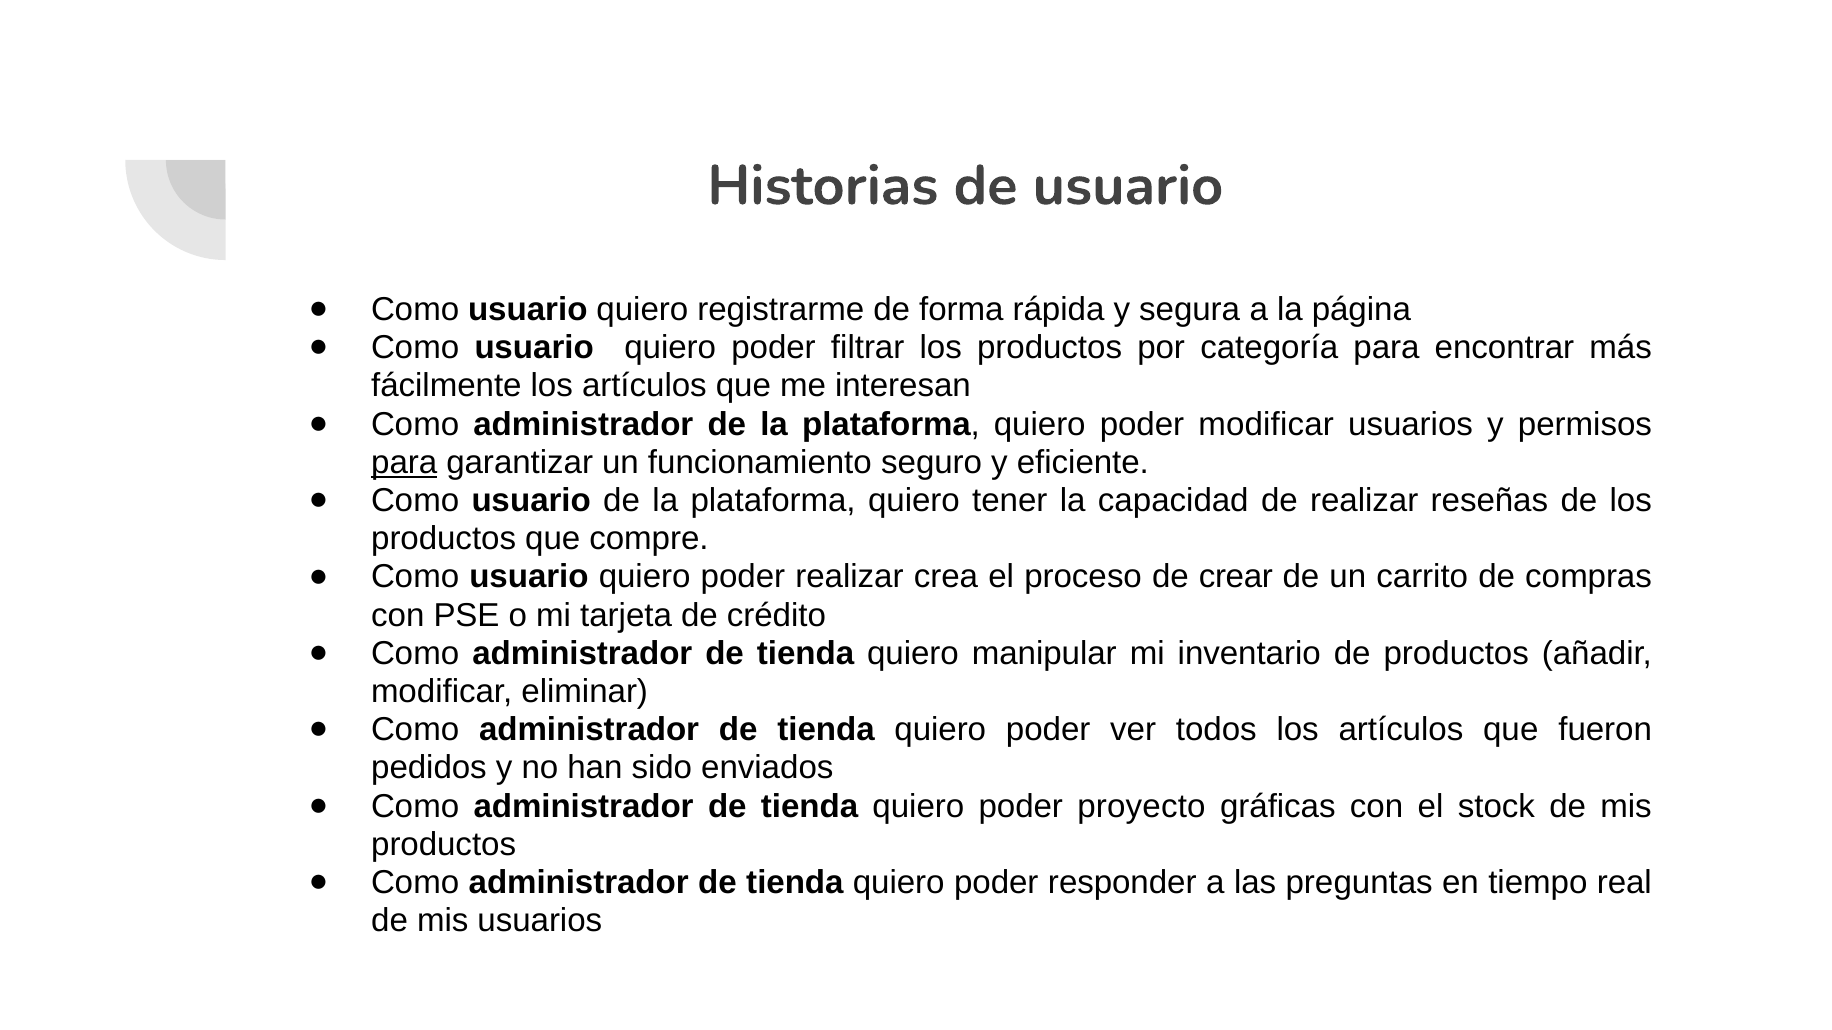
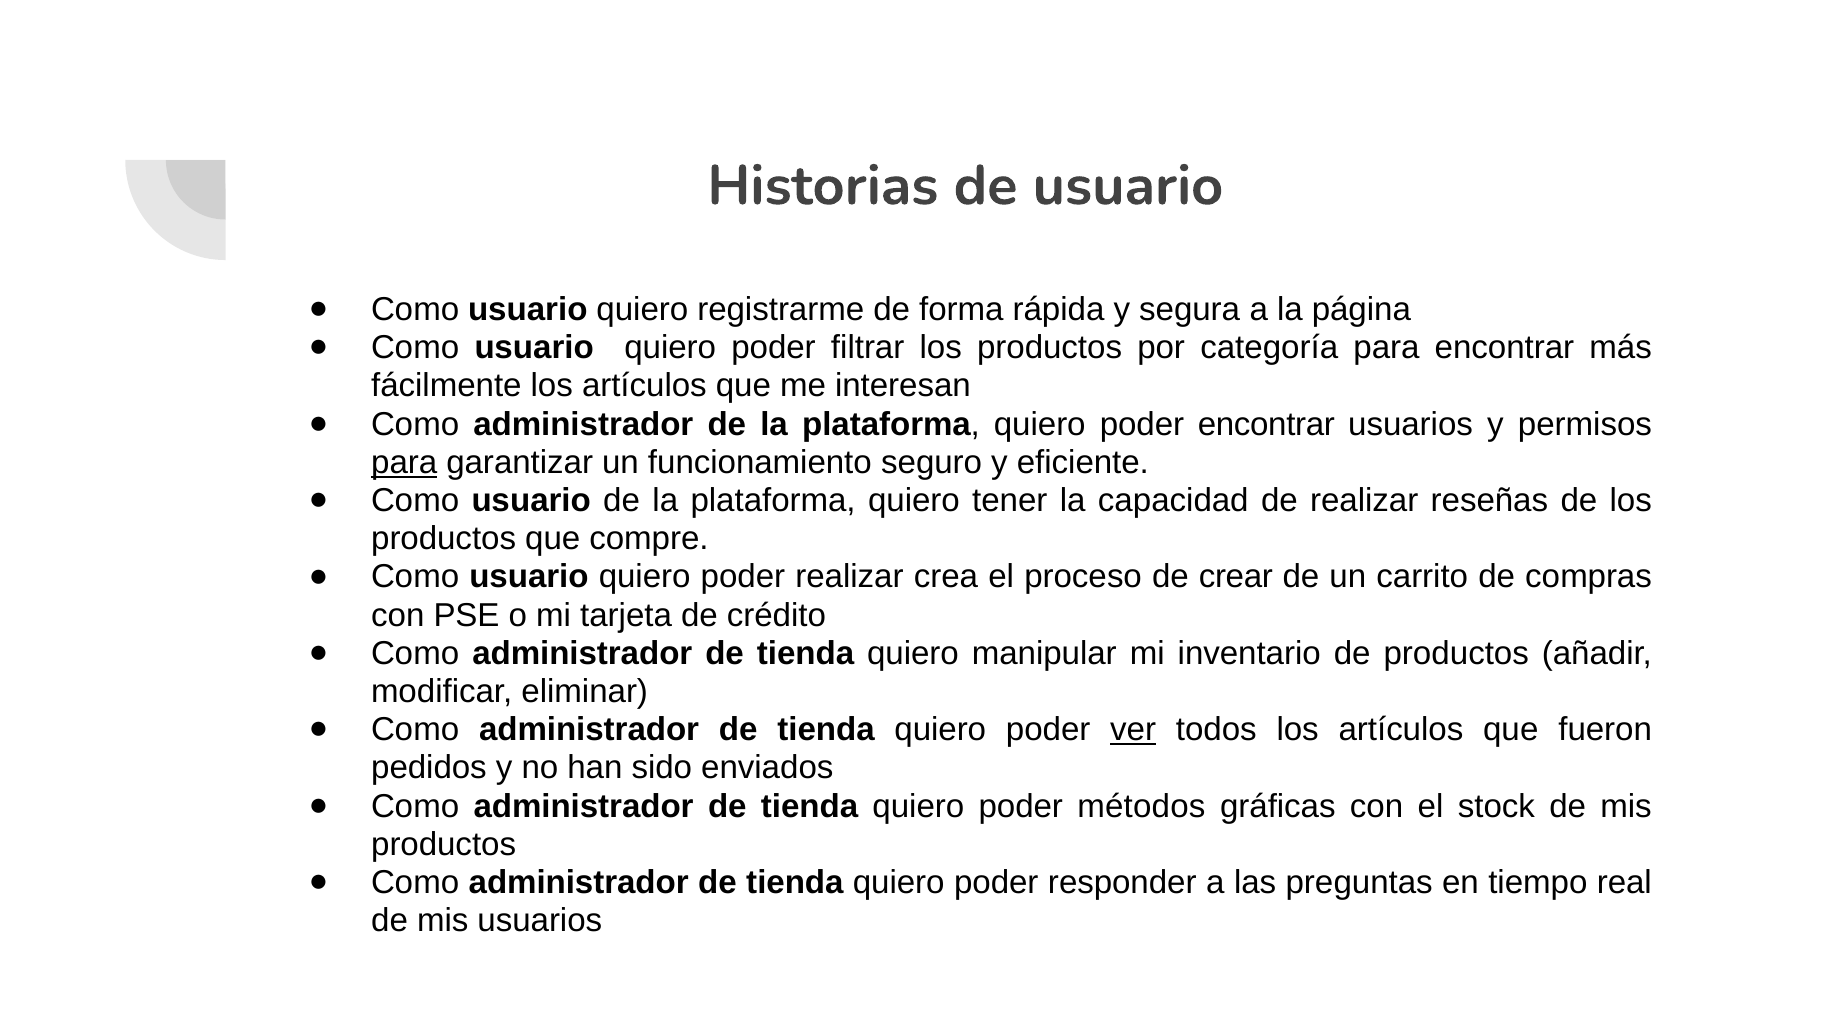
poder modificar: modificar -> encontrar (1266, 424)
ver underline: none -> present (1133, 730)
proyecto: proyecto -> métodos (1141, 807)
